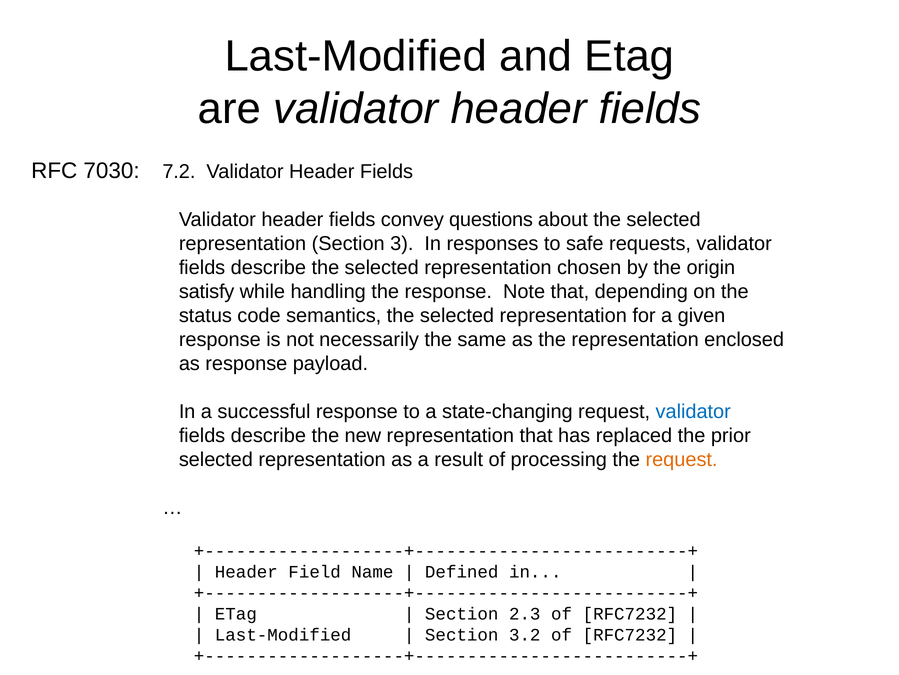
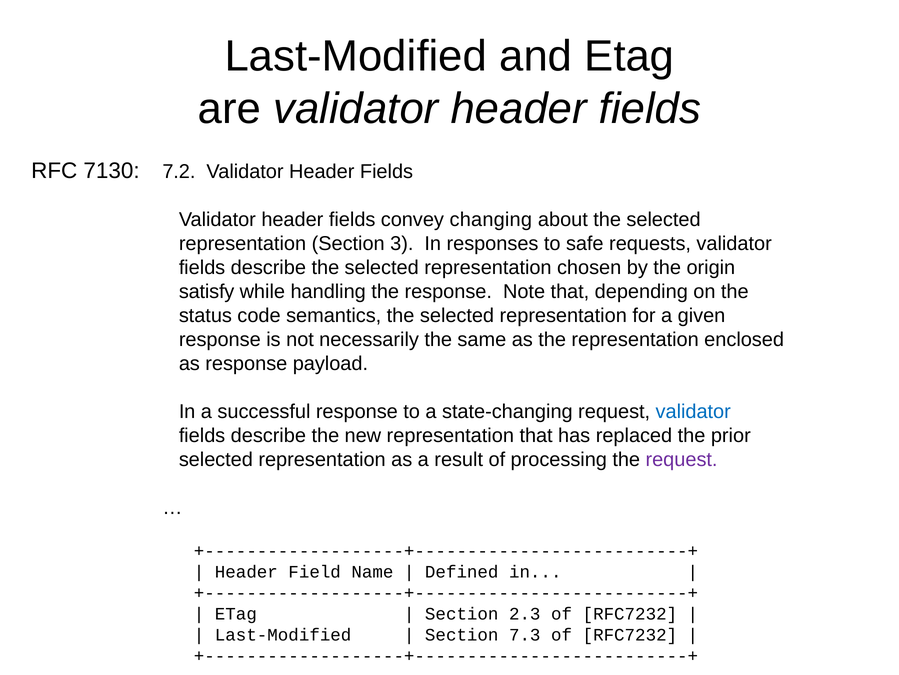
7030: 7030 -> 7130 (112, 171)
questions: questions -> changing (491, 219)
request colour: orange -> purple (682, 459)
3.2: 3.2 -> 7.3 (525, 634)
